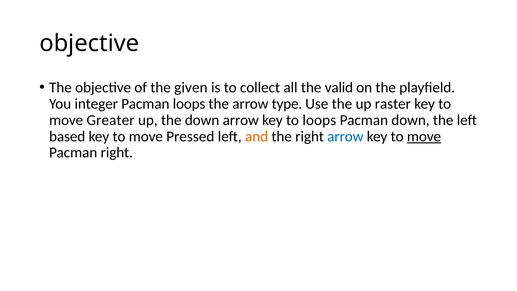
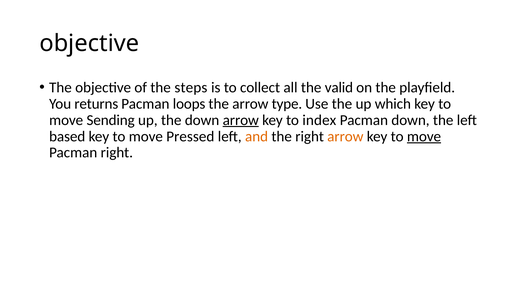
given: given -> steps (191, 87)
integer: integer -> returns (96, 104)
raster: raster -> which (393, 104)
Greater: Greater -> Sending (111, 120)
arrow underline: none -> present (241, 120)
to loops: loops -> index (319, 120)
arrow colour: blue -> orange (345, 136)
